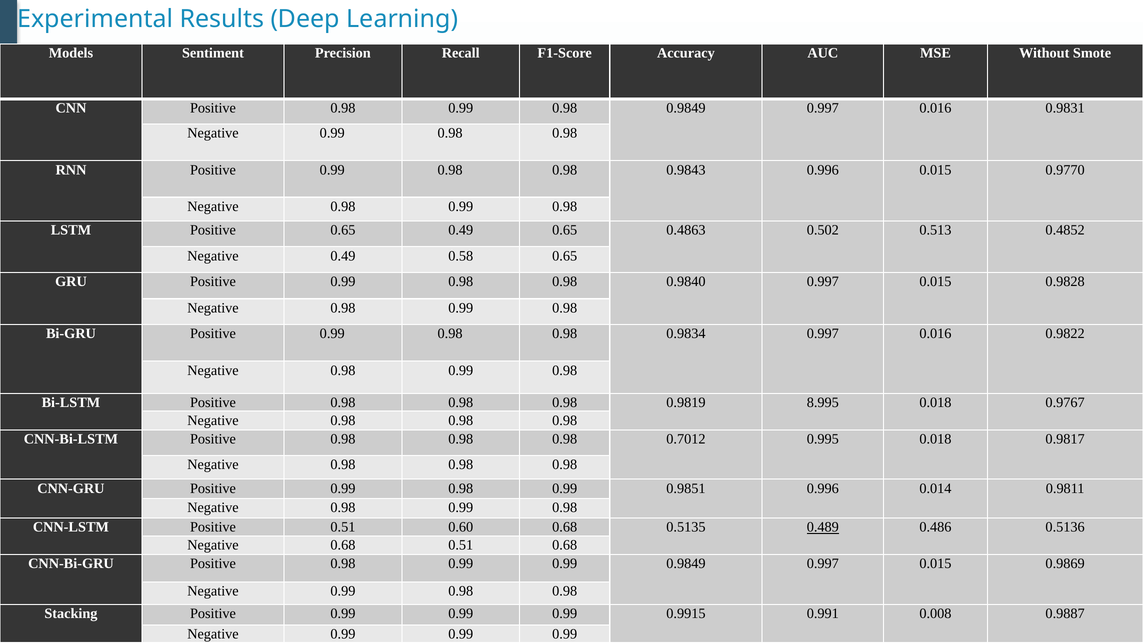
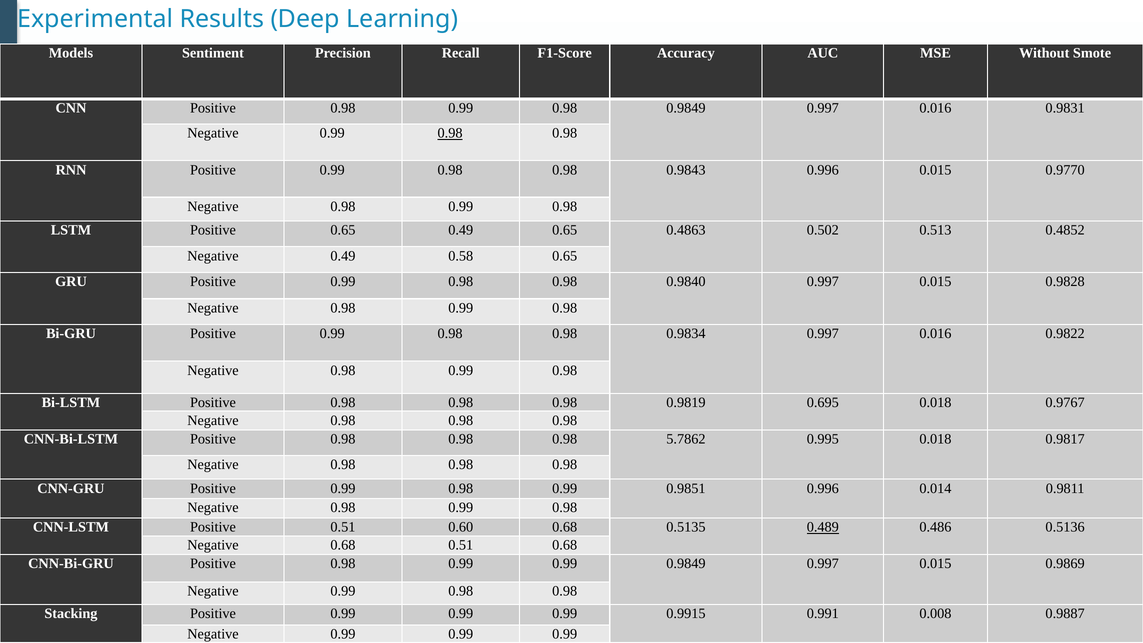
0.98 underline: none -> present (450, 133)
8.995: 8.995 -> 0.695 (823, 403)
0.7012: 0.7012 -> 5.7862 (686, 439)
